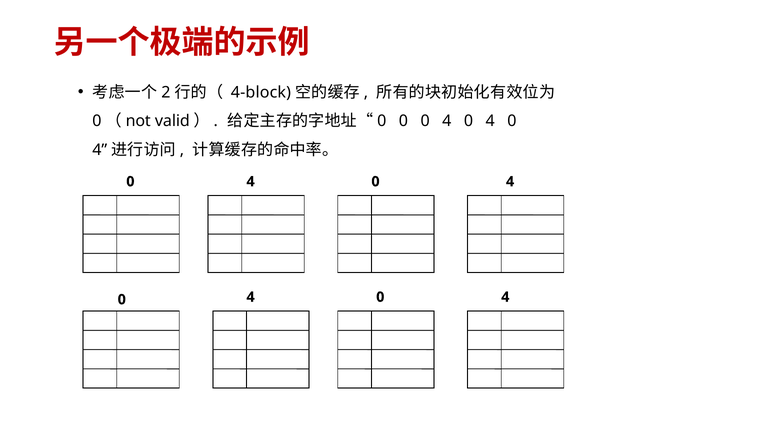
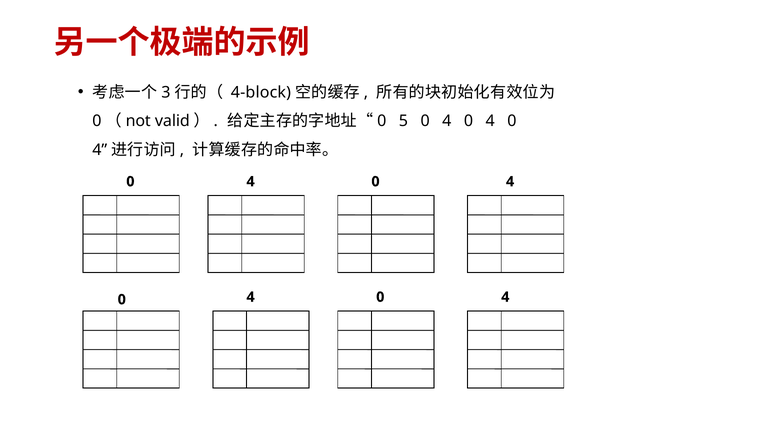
2: 2 -> 3 (166, 92)
0: 0 -> 5 (403, 121)
